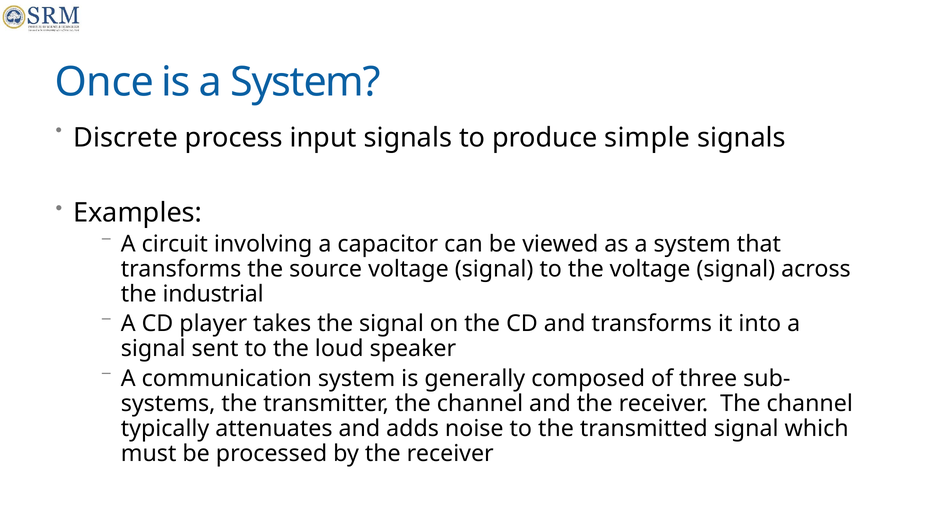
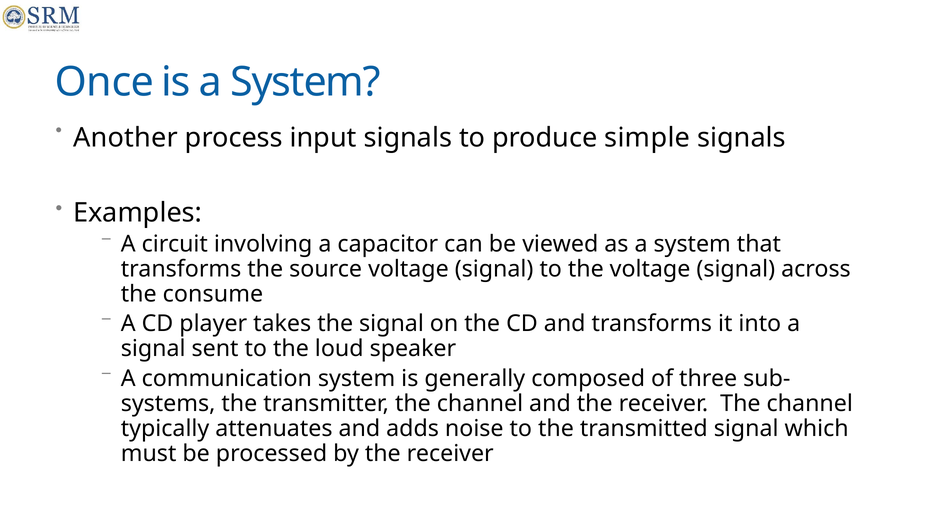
Discrete: Discrete -> Another (125, 138)
industrial: industrial -> consume (213, 294)
